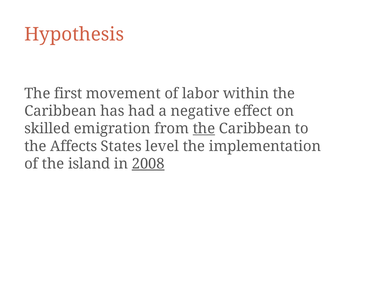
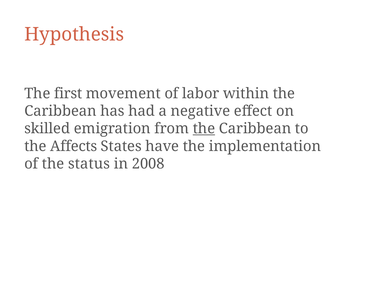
level: level -> have (162, 146)
island: island -> status (89, 164)
2008 underline: present -> none (148, 164)
